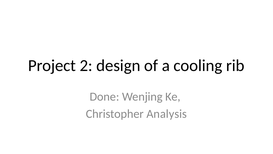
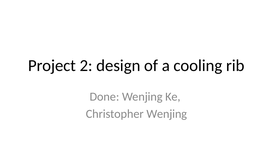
Christopher Analysis: Analysis -> Wenjing (167, 114)
